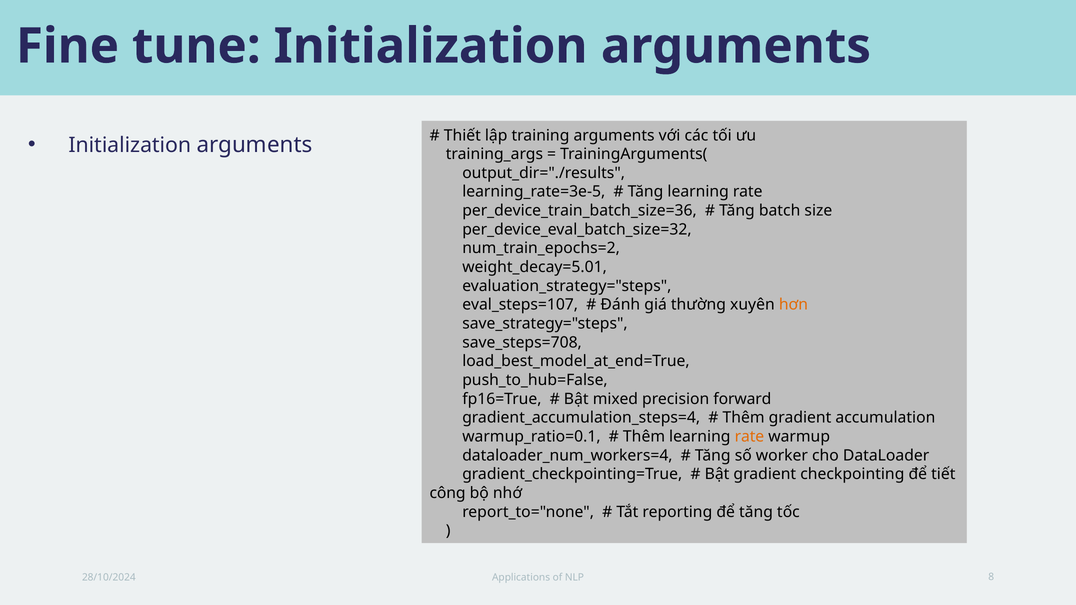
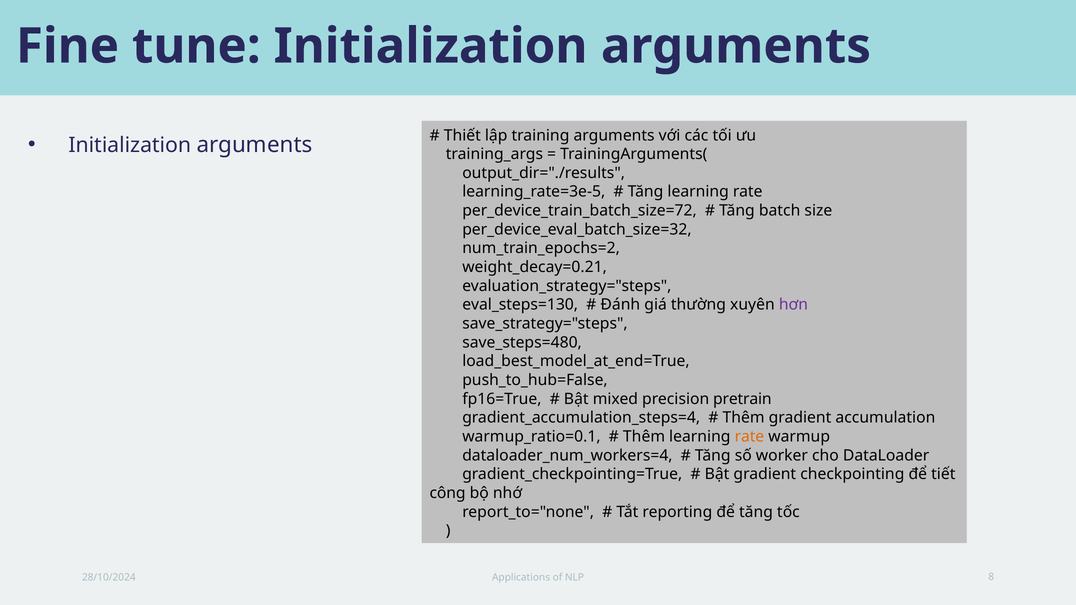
per_device_train_batch_size=36: per_device_train_batch_size=36 -> per_device_train_batch_size=72 (580, 211)
weight_decay=5.01: weight_decay=5.01 -> weight_decay=0.21 (535, 267)
eval_steps=107: eval_steps=107 -> eval_steps=130 (520, 305)
hơn colour: orange -> purple (793, 305)
save_steps=708: save_steps=708 -> save_steps=480 (522, 343)
forward: forward -> pretrain (742, 399)
